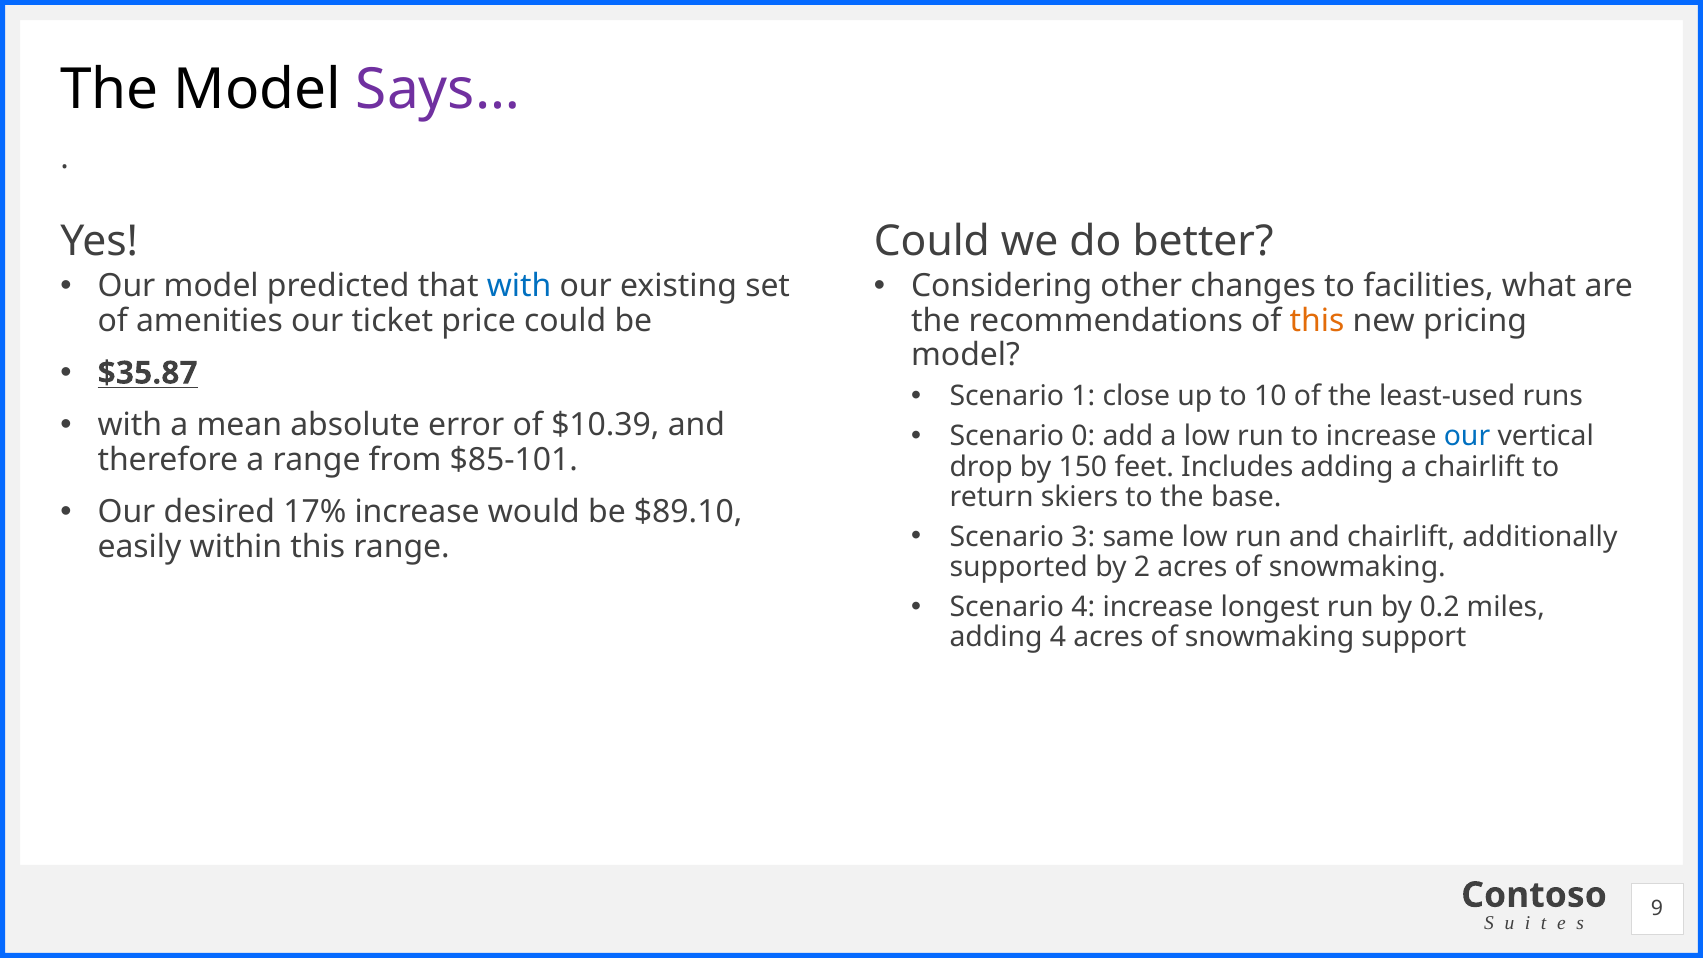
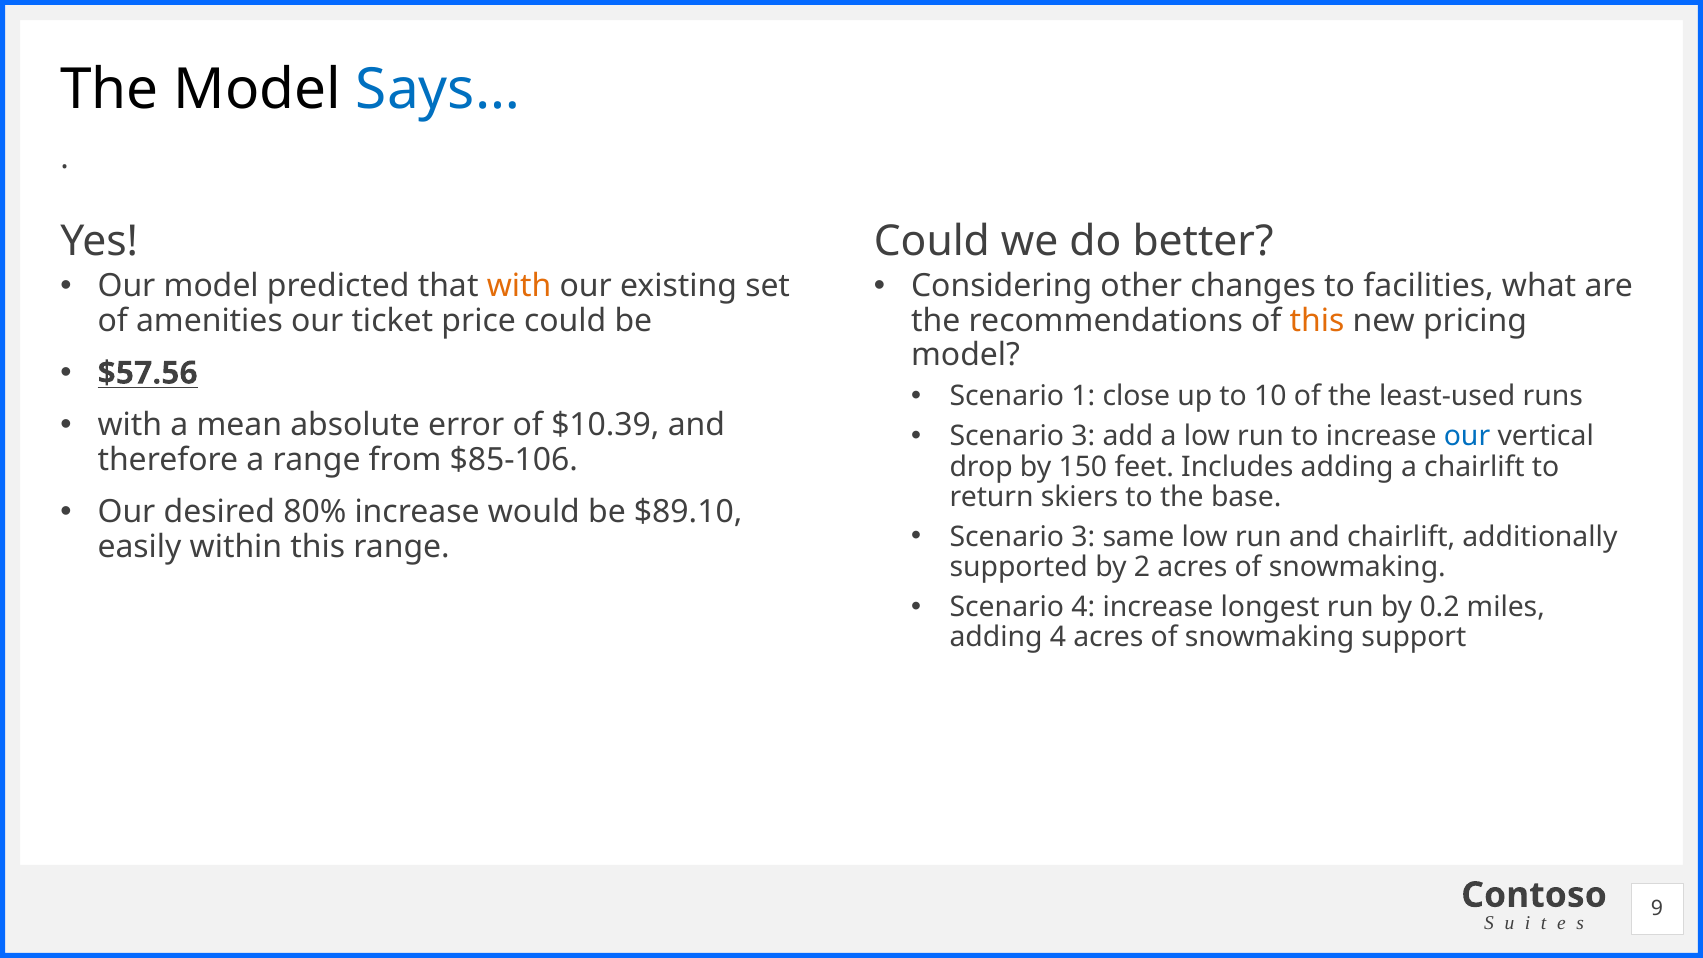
Says… colour: purple -> blue (438, 90)
with colour: blue -> orange (519, 286)
$35.87: $35.87 -> $57.56 (148, 373)
0: 0 -> 3 (1083, 436)
$85-101: $85-101 -> $85-106 (514, 460)
17%: 17% -> 80% (315, 512)
